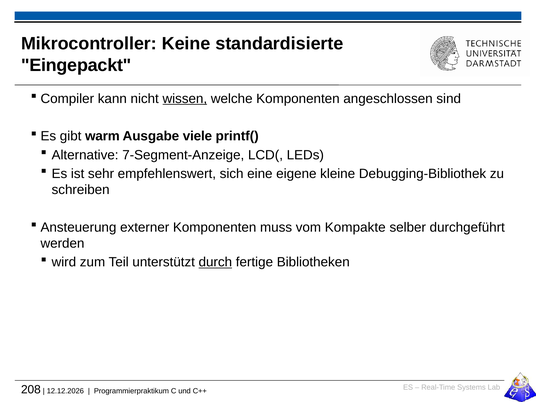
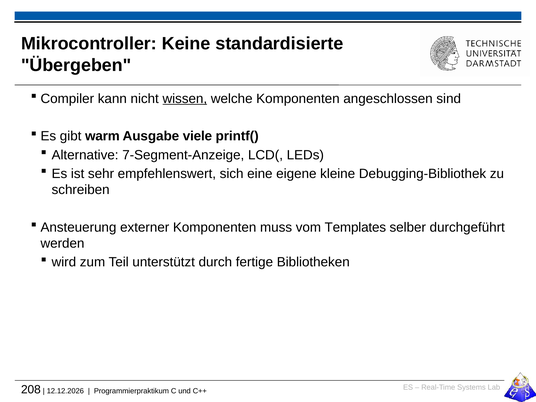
Eingepackt: Eingepackt -> Übergeben (76, 65)
Kompakte: Kompakte -> Templates (355, 227)
durch underline: present -> none (215, 262)
